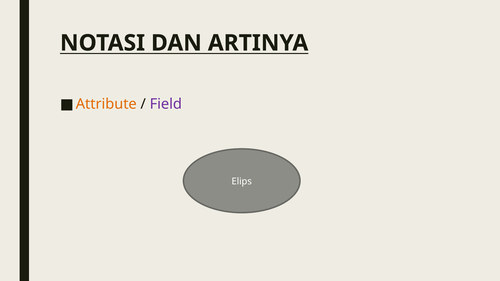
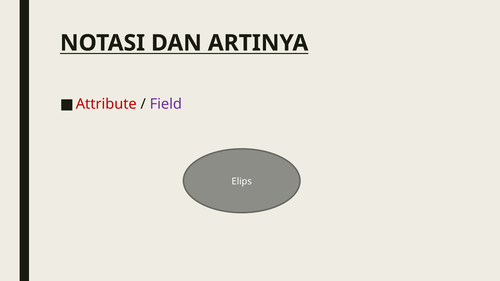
Attribute colour: orange -> red (106, 104)
